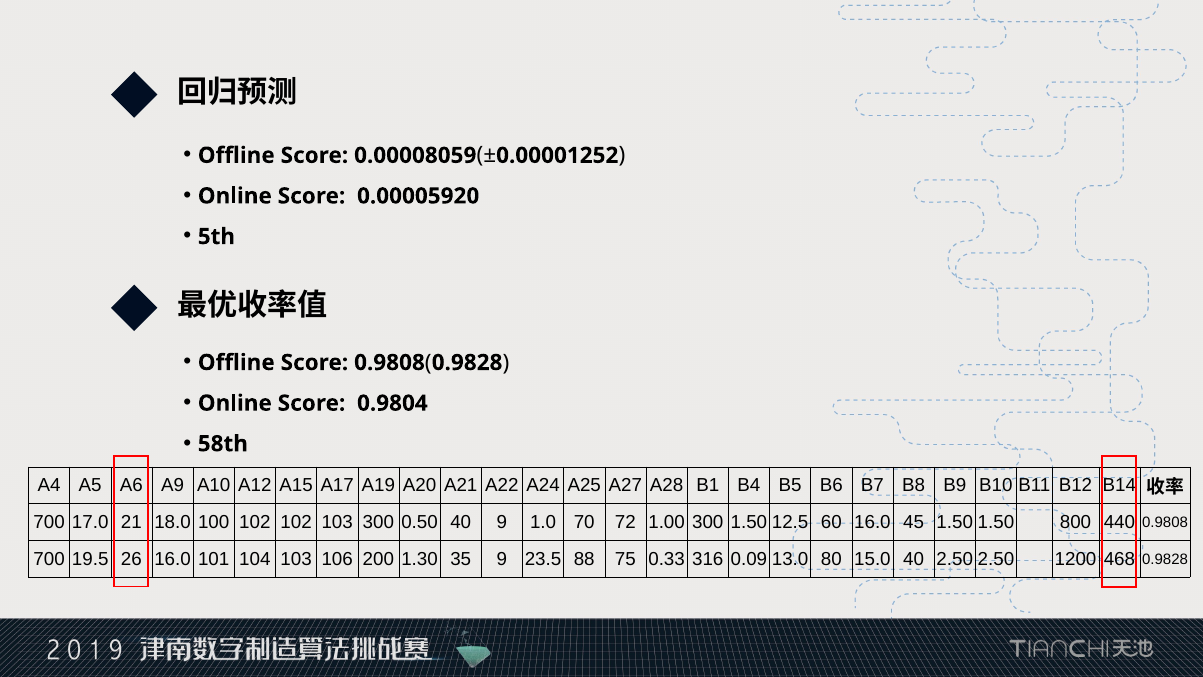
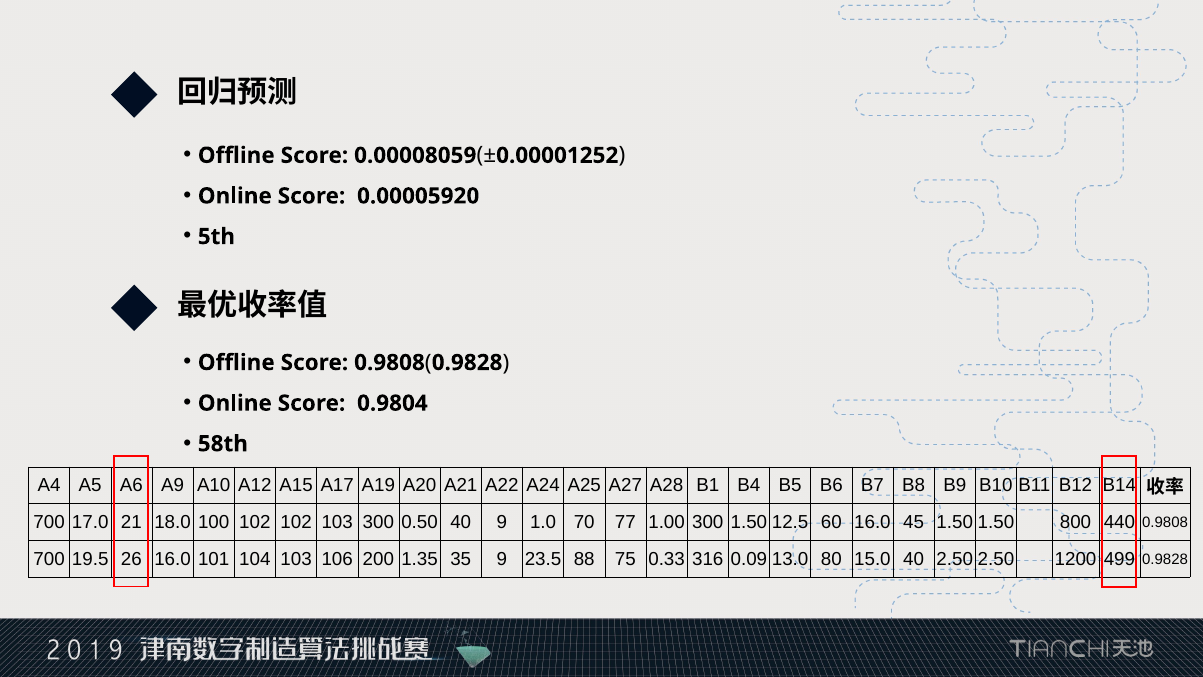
72: 72 -> 77 (625, 522)
1.30: 1.30 -> 1.35 (420, 559)
468: 468 -> 499 (1119, 559)
